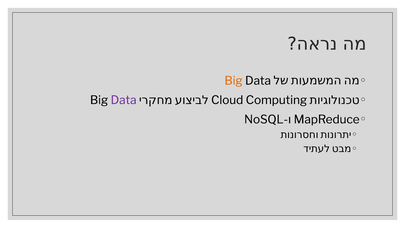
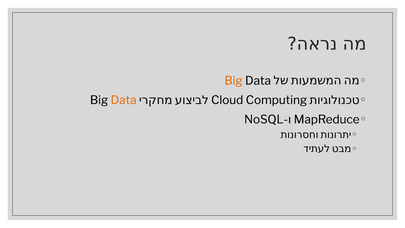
Data colour: purple -> orange (124, 100)
